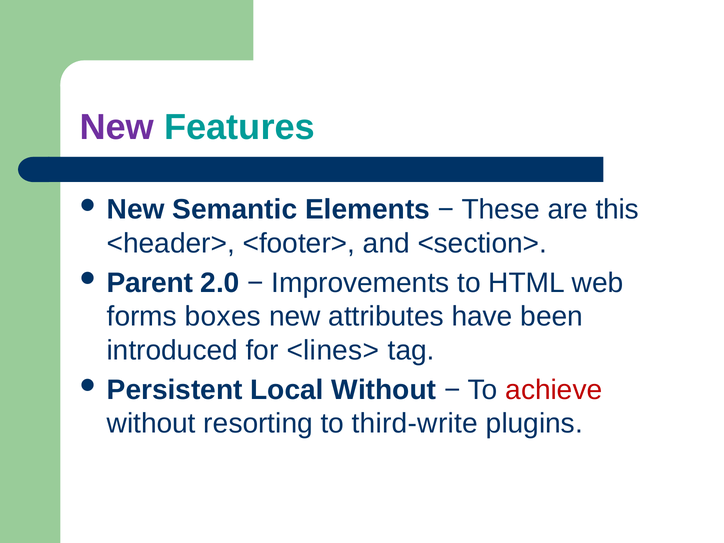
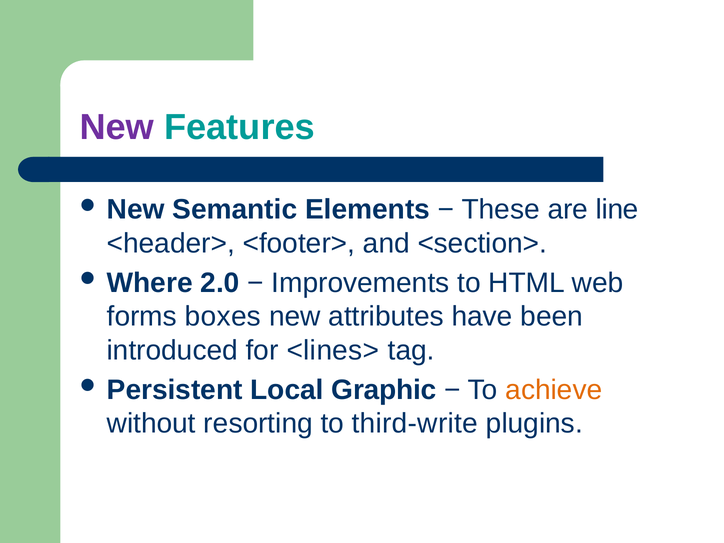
this: this -> line (617, 210)
Parent: Parent -> Where (150, 283)
Local Without: Without -> Graphic (384, 390)
achieve colour: red -> orange (554, 390)
